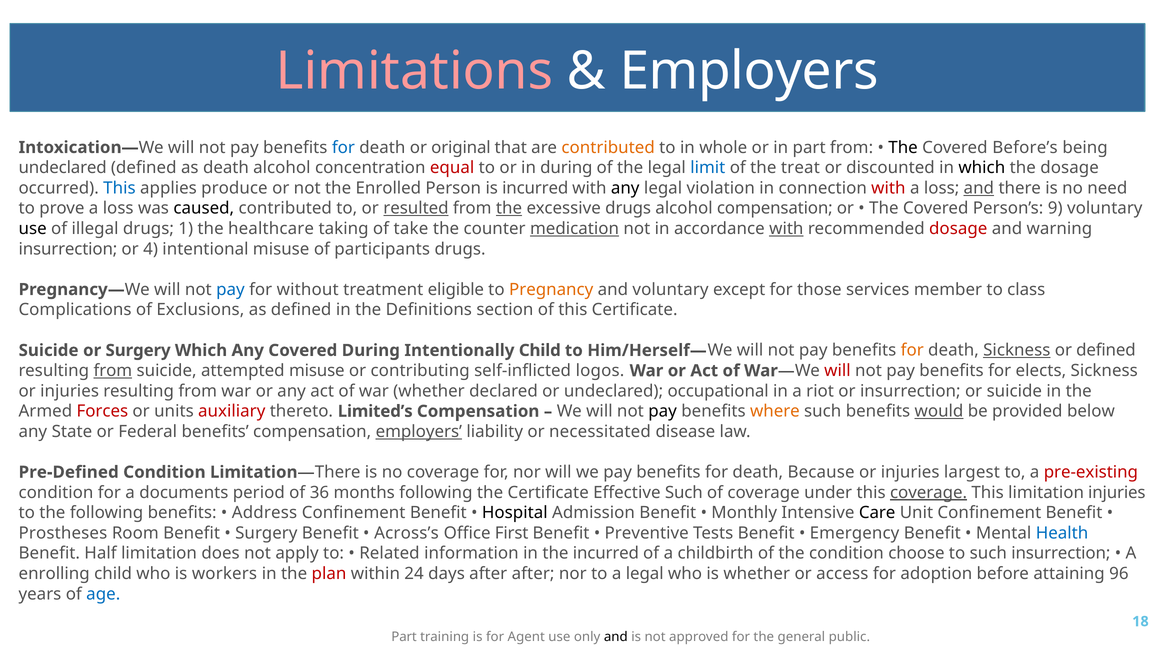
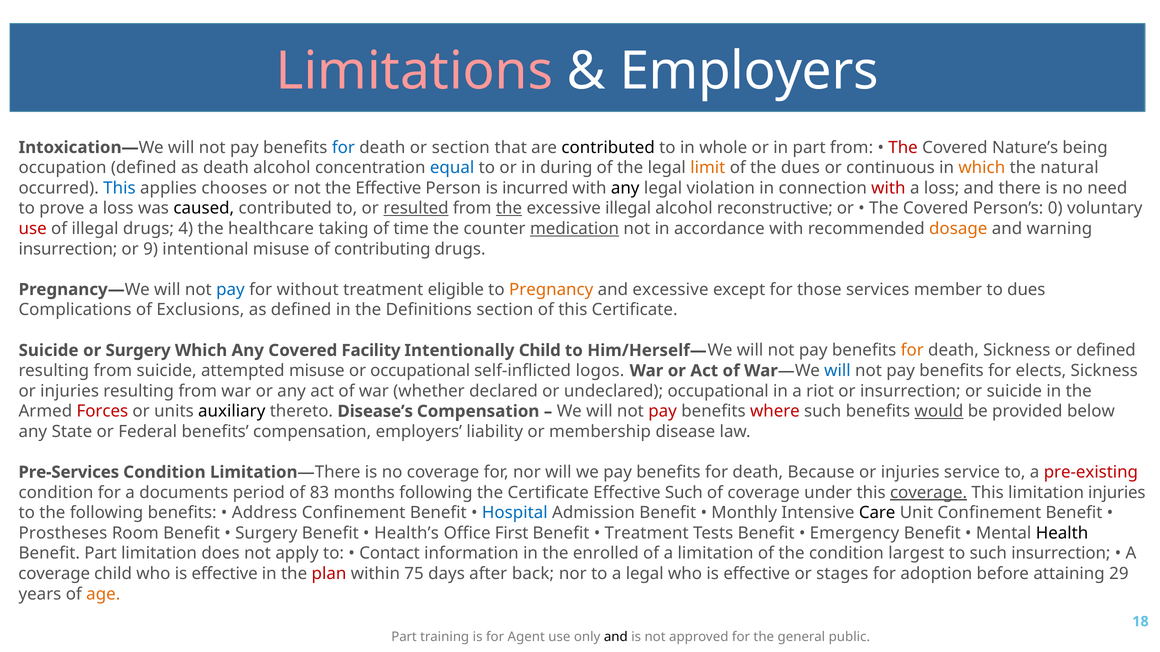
or original: original -> section (461, 148)
contributed colour: orange -> black (608, 148)
The colour: black -> red (903, 148)
Before’s: Before’s -> Nature’s (1025, 148)
undeclared: undeclared -> occupation (63, 168)
equal colour: red -> blue (452, 168)
limit colour: blue -> orange (708, 168)
the treat: treat -> dues (800, 168)
discounted: discounted -> continuous (891, 168)
which colour: black -> orange (982, 168)
the dosage: dosage -> natural (1070, 168)
produce: produce -> chooses (234, 188)
the Enrolled: Enrolled -> Effective (388, 188)
and underline: present -> none (979, 188)
excessive drugs: drugs -> illegal (628, 208)
alcohol compensation: compensation -> reconstructive (775, 208)
9: 9 -> 0 (1055, 208)
use colour: black -> red (33, 229)
1: 1 -> 4 (186, 229)
take: take -> time (411, 229)
with underline: present -> none (786, 229)
dosage colour: red -> orange (958, 229)
4: 4 -> 9 (151, 249)
participants: participants -> contributing (382, 249)
and voluntary: voluntary -> excessive (671, 290)
to class: class -> dues (1026, 290)
Covered During: During -> Facility (371, 351)
Sickness underline: present -> none (1017, 351)
from underline: present -> none (113, 371)
or contributing: contributing -> occupational (420, 371)
will colour: red -> blue (837, 371)
auxiliary colour: red -> black (232, 412)
Limited’s: Limited’s -> Disease’s (375, 412)
pay colour: black -> red (663, 412)
where colour: orange -> red (775, 412)
employers underline: present -> none (419, 432)
necessitated: necessitated -> membership (600, 432)
Pre-Defined: Pre-Defined -> Pre-Services (69, 473)
largest: largest -> service (972, 473)
36: 36 -> 83 (319, 493)
Hospital colour: black -> blue (515, 513)
Across’s: Across’s -> Health’s (407, 533)
Preventive: Preventive -> Treatment (647, 533)
Health colour: blue -> black (1062, 533)
Benefit Half: Half -> Part (101, 554)
Related: Related -> Contact (390, 554)
the incurred: incurred -> enrolled (606, 554)
a childbirth: childbirth -> limitation (716, 554)
choose: choose -> largest (916, 554)
enrolling: enrolling -> coverage (54, 574)
child who is workers: workers -> effective (225, 574)
24: 24 -> 75 (414, 574)
after after: after -> back (533, 574)
whether: whether -> effective (757, 574)
access: access -> stages (842, 574)
96: 96 -> 29 (1119, 574)
age colour: blue -> orange (103, 594)
